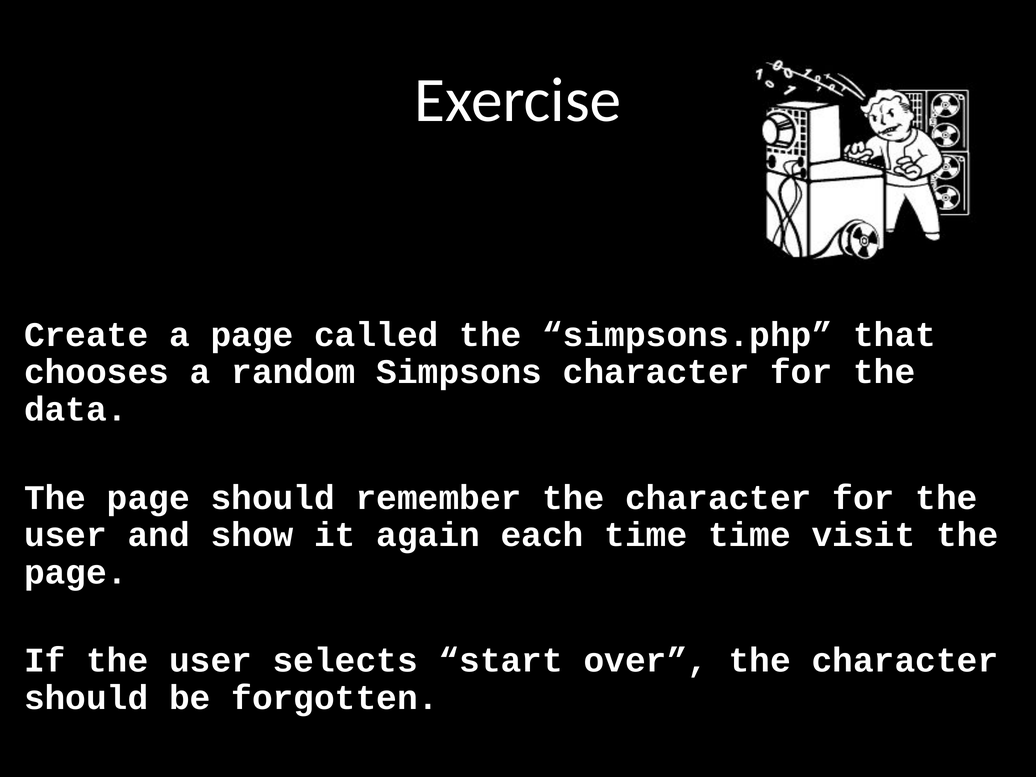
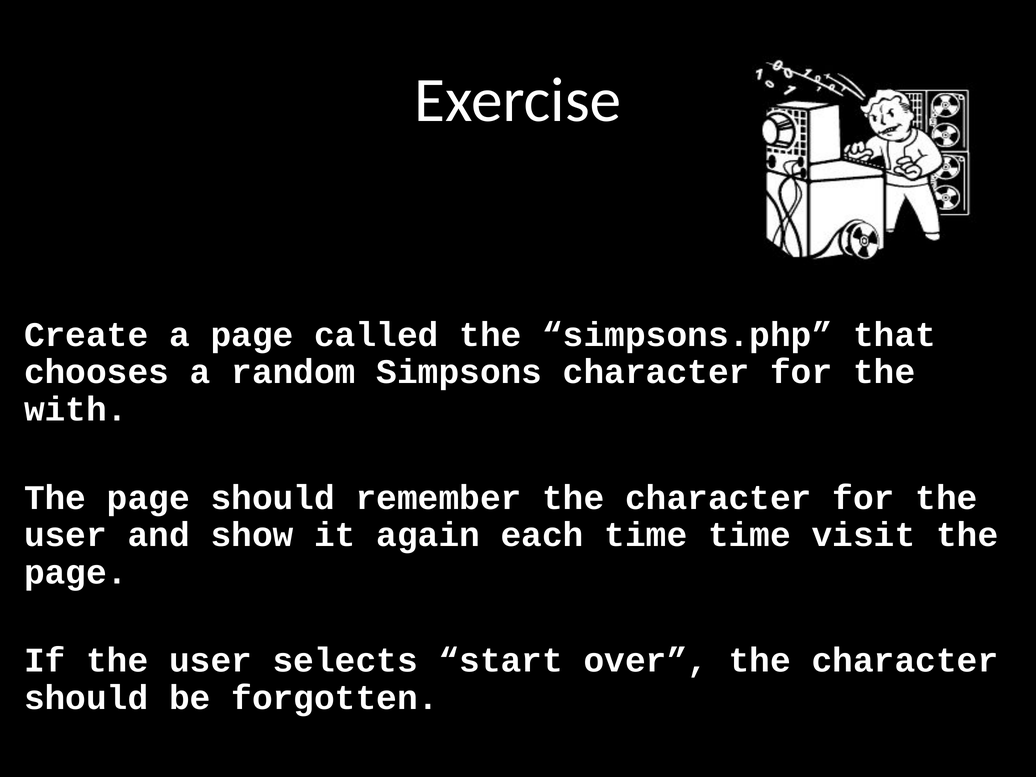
data: data -> with (76, 409)
